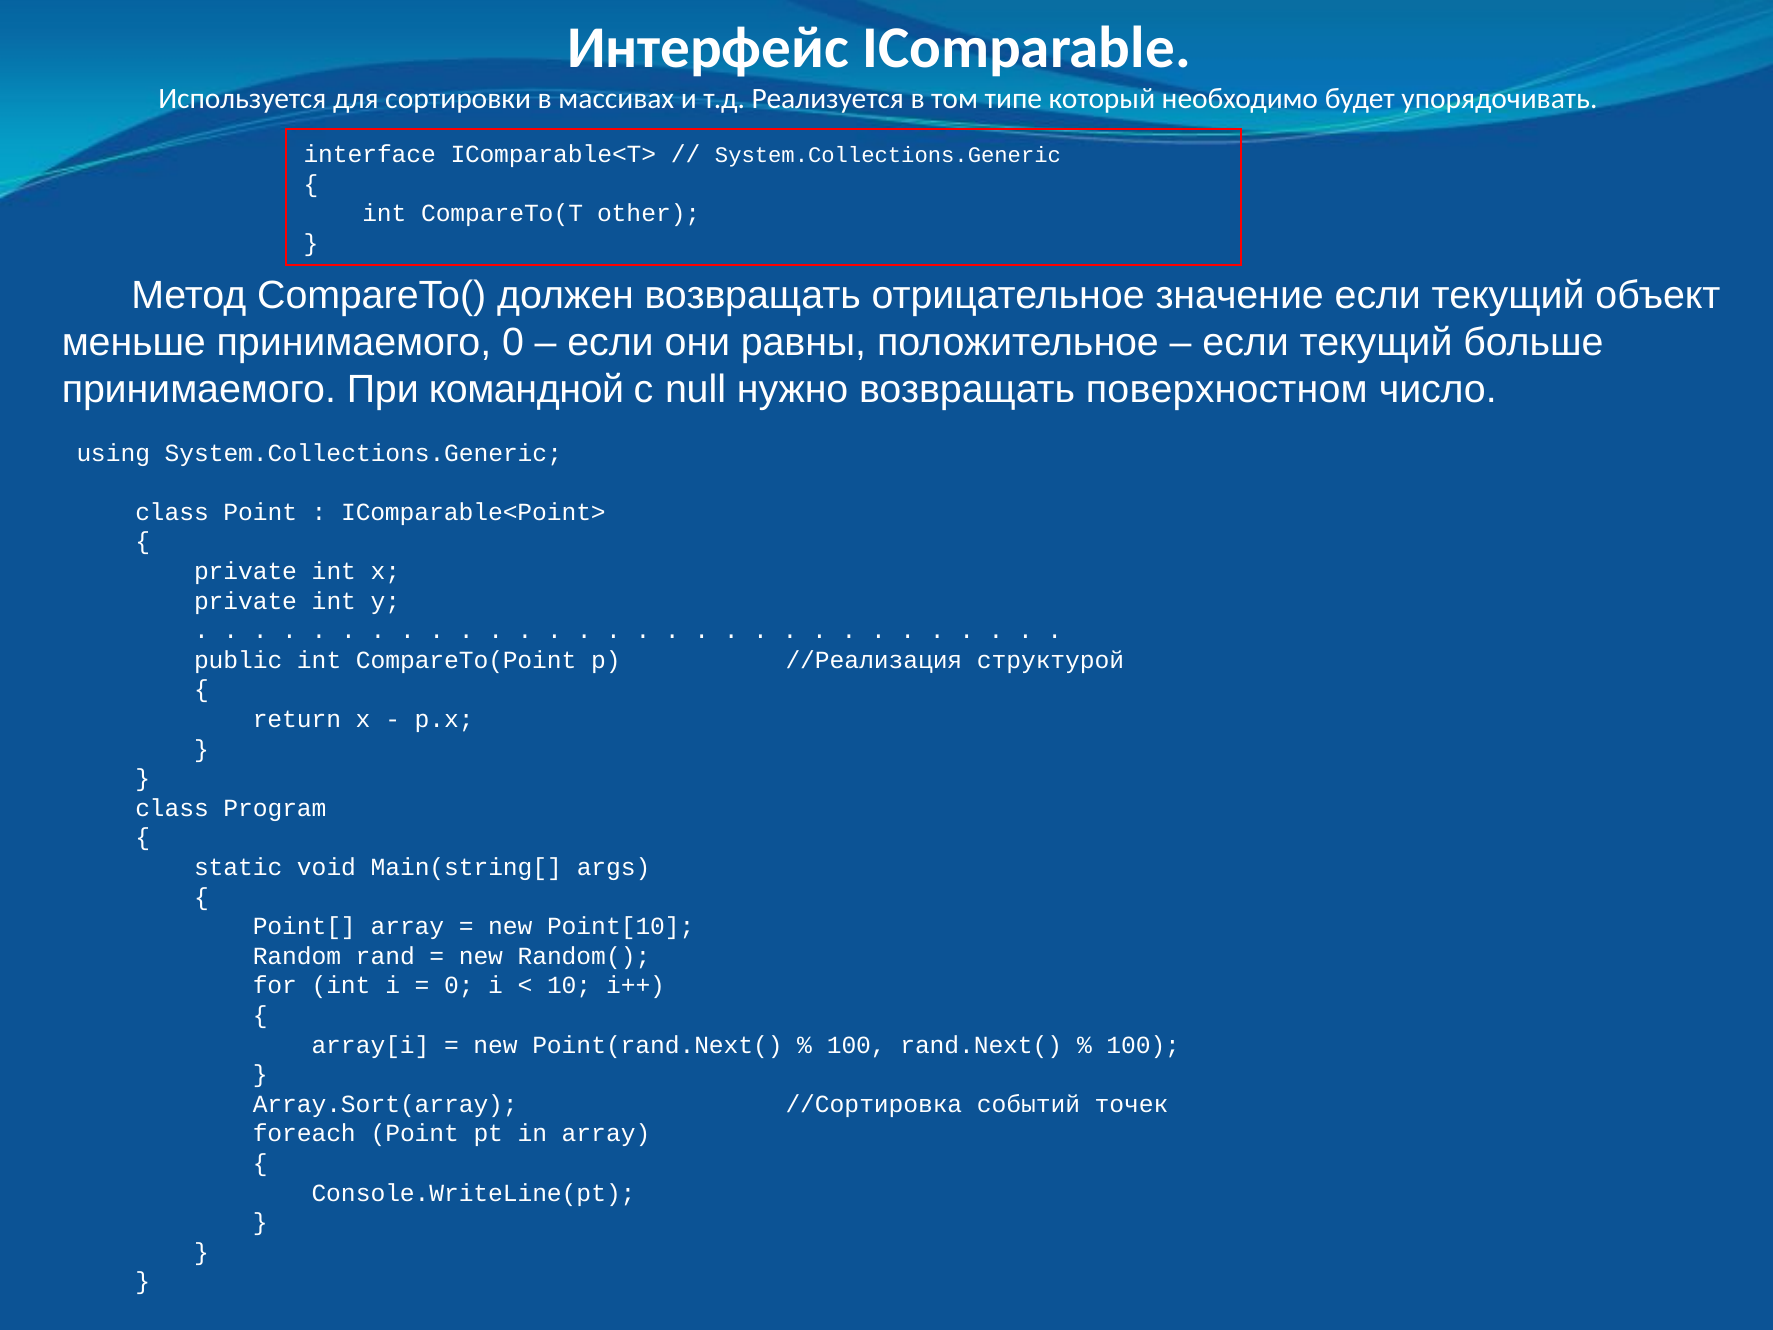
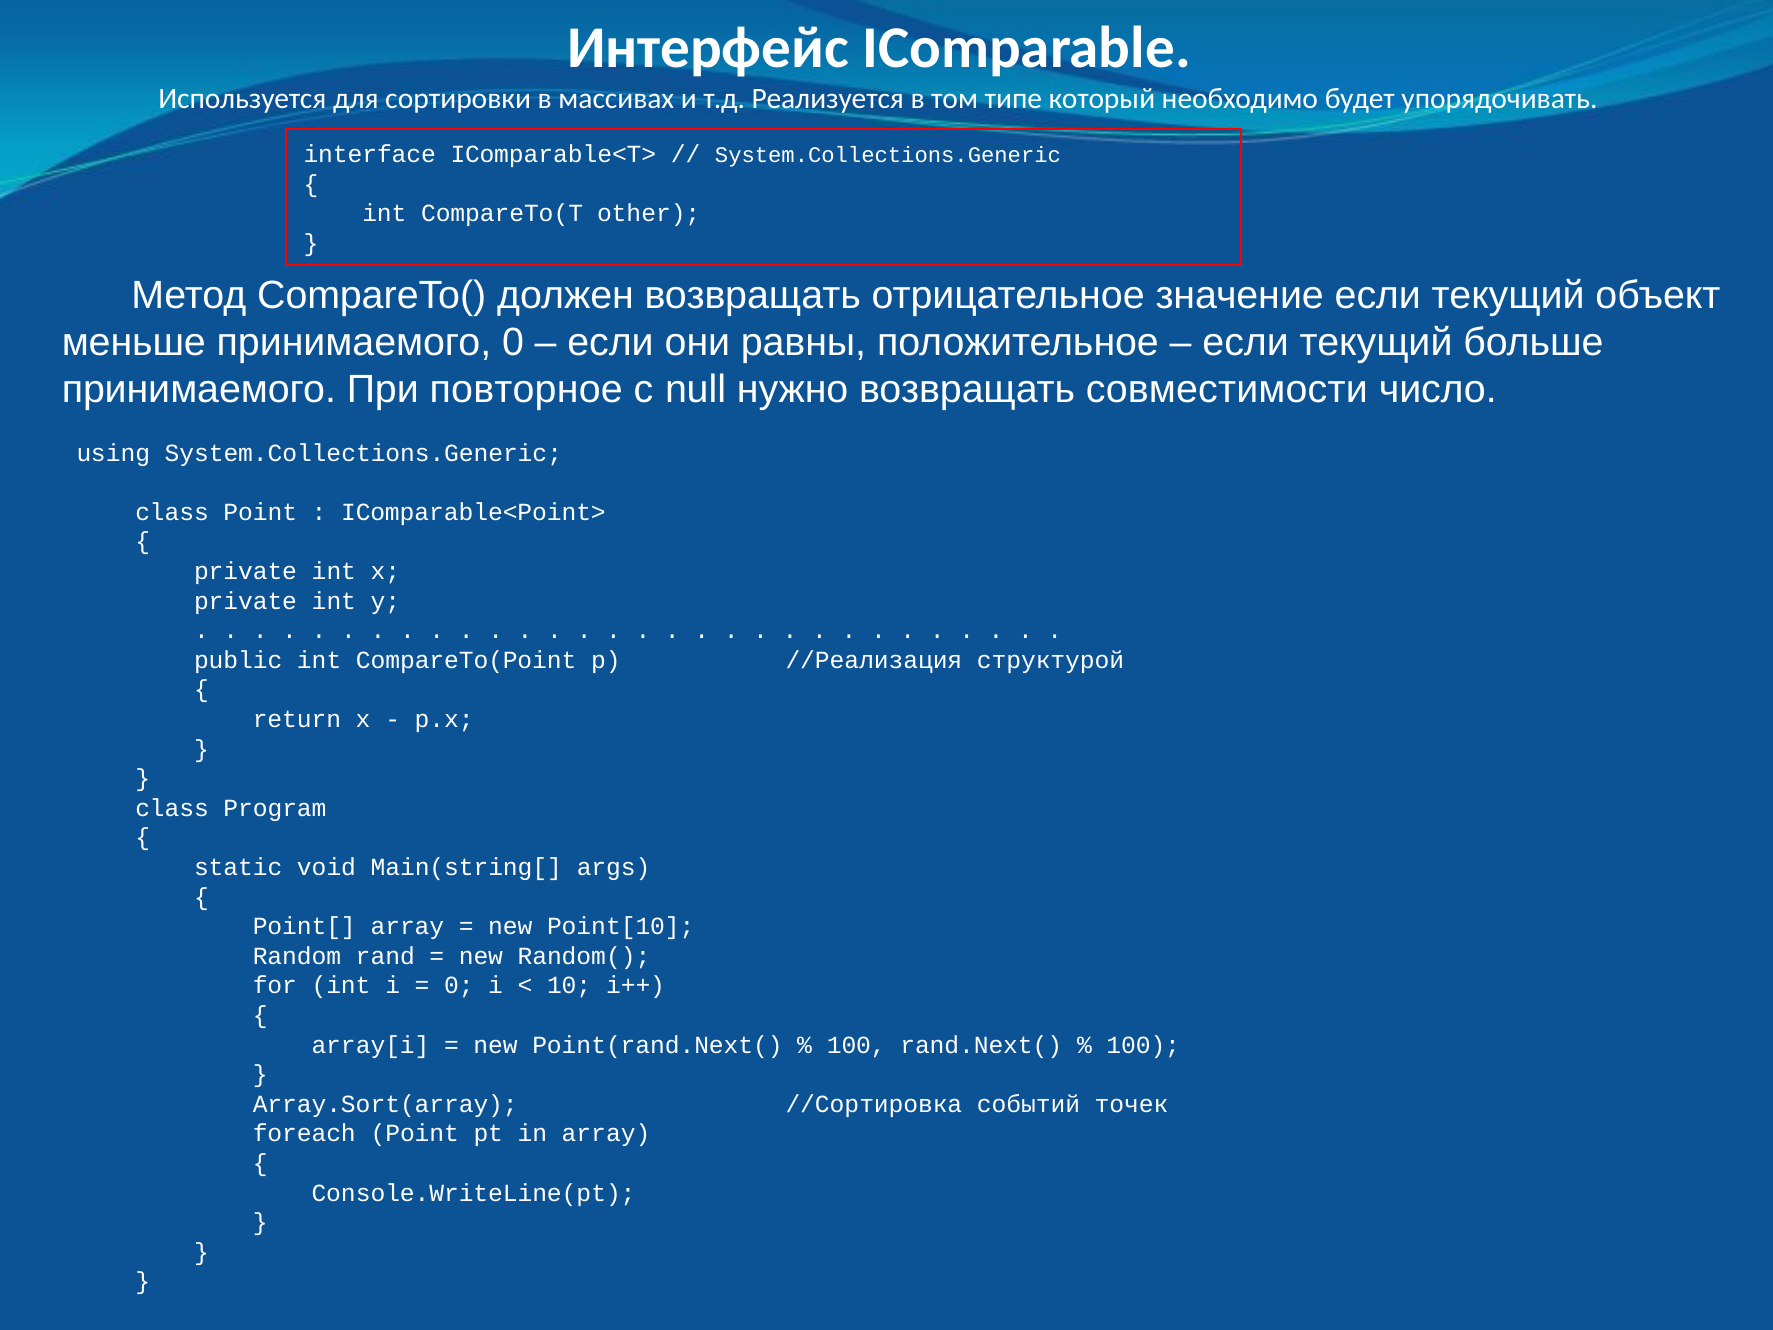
командной: командной -> повторное (526, 390)
поверхностном: поверхностном -> совместимости (1227, 390)
